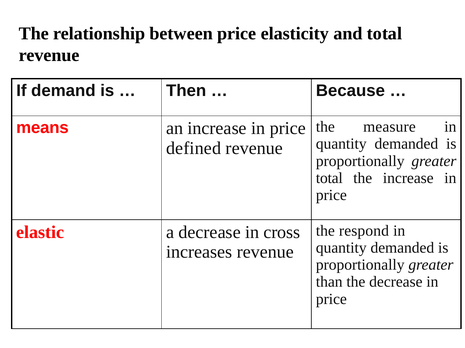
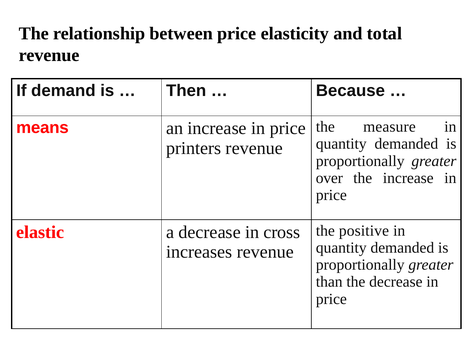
defined: defined -> printers (194, 149)
total: total -> over (329, 178)
respond: respond -> positive (364, 231)
